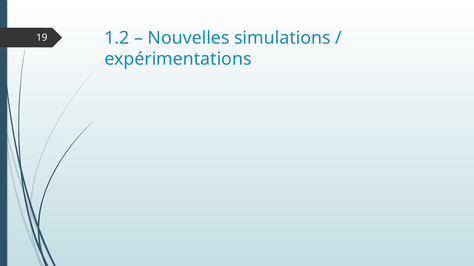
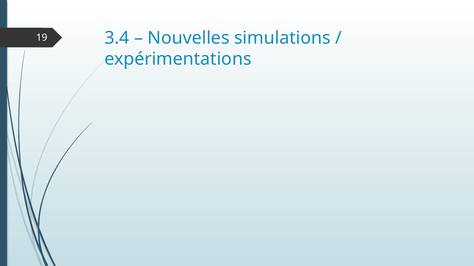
1.2: 1.2 -> 3.4 (117, 38)
